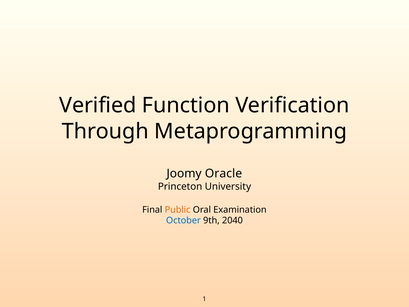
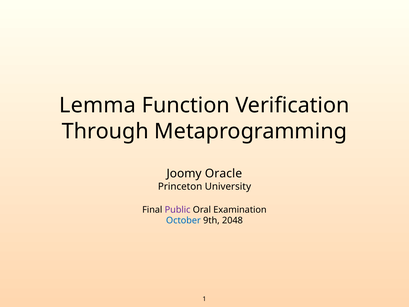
Verified: Verified -> Lemma (98, 105)
Public colour: orange -> purple (178, 209)
2040: 2040 -> 2048 (232, 220)
